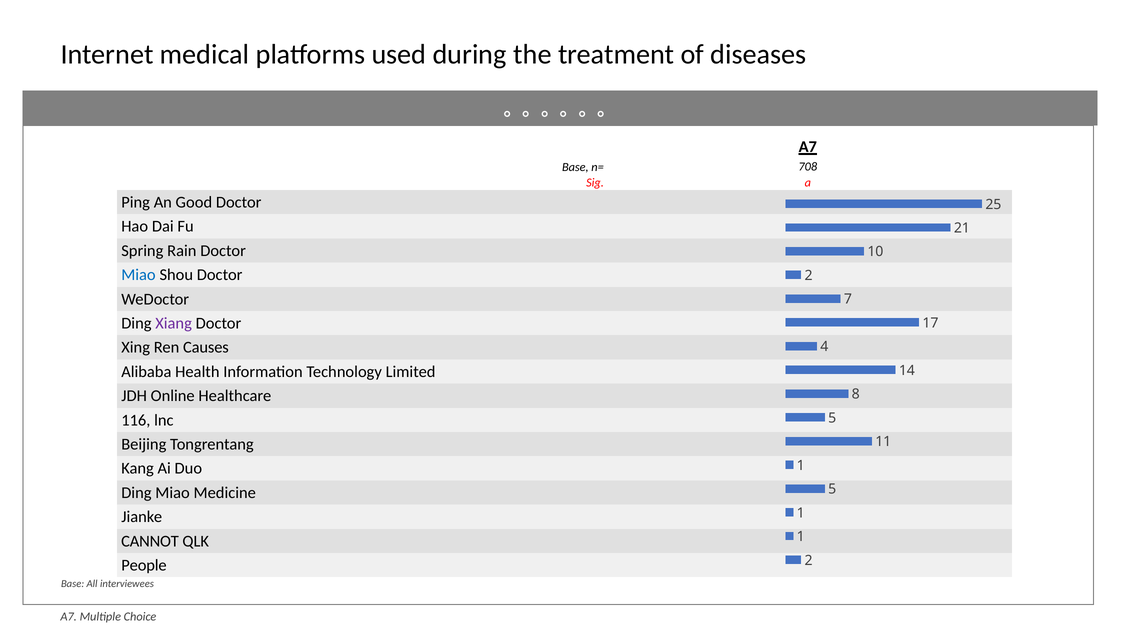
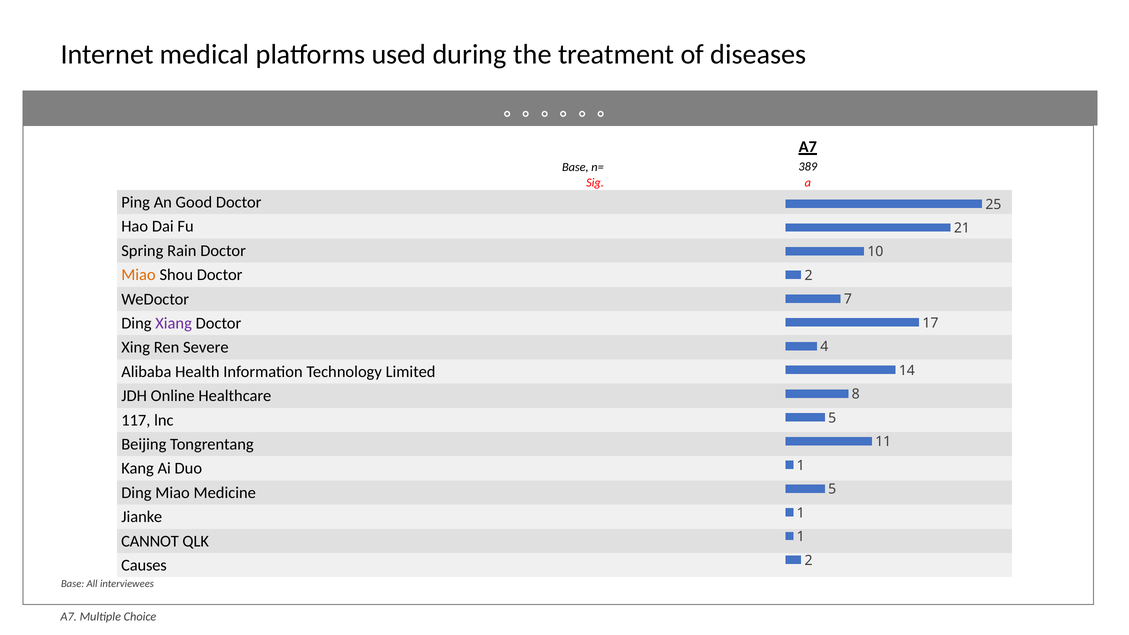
708: 708 -> 389 (808, 167)
Miao colour: blue -> orange (138, 275)
Causes: Causes -> Severe (206, 348)
116: 116 -> 117 (136, 420)
People: People -> Causes (144, 565)
